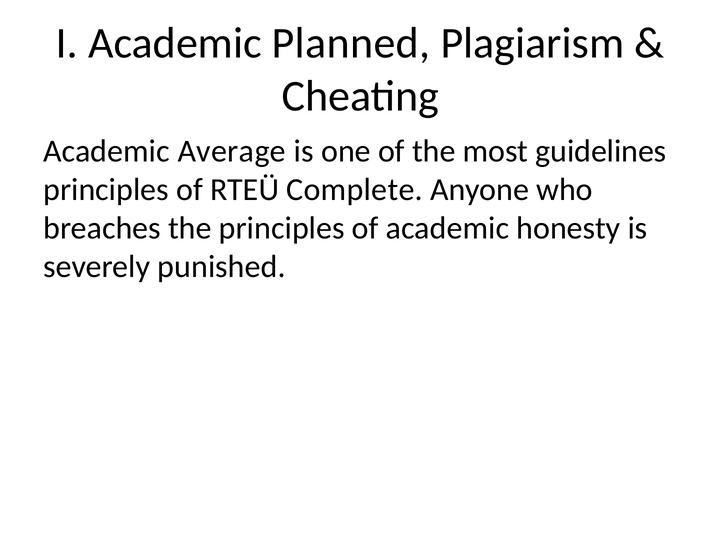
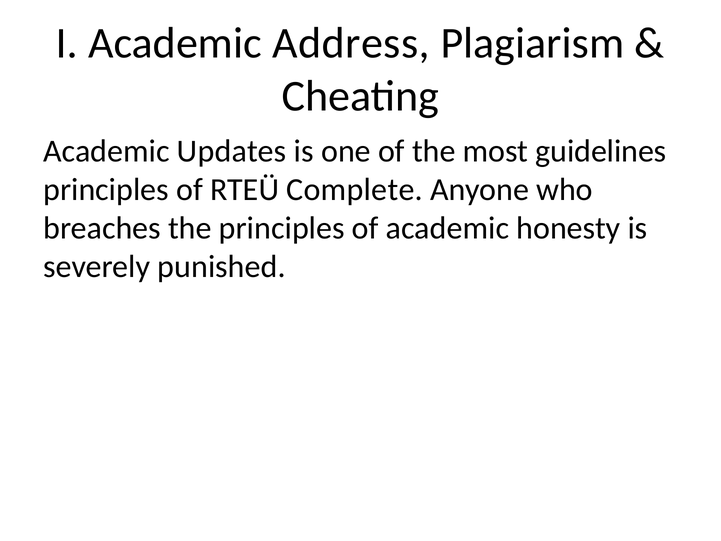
Planned: Planned -> Address (351, 43)
Average: Average -> Updates (232, 151)
